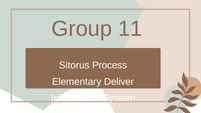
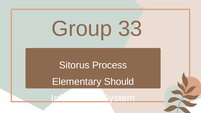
11: 11 -> 33 (130, 29)
Deliver: Deliver -> Should (119, 82)
